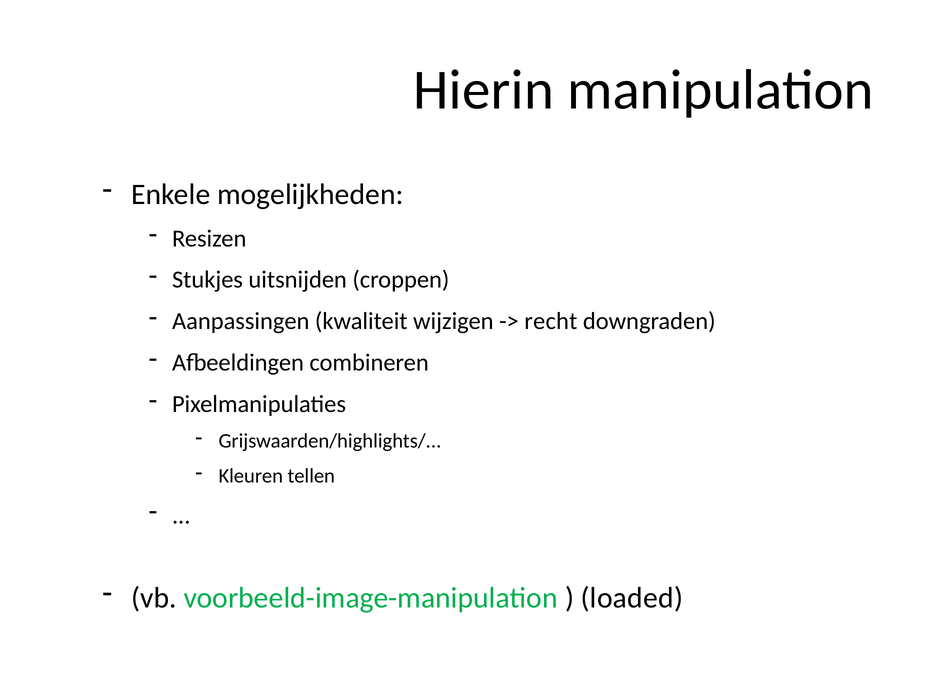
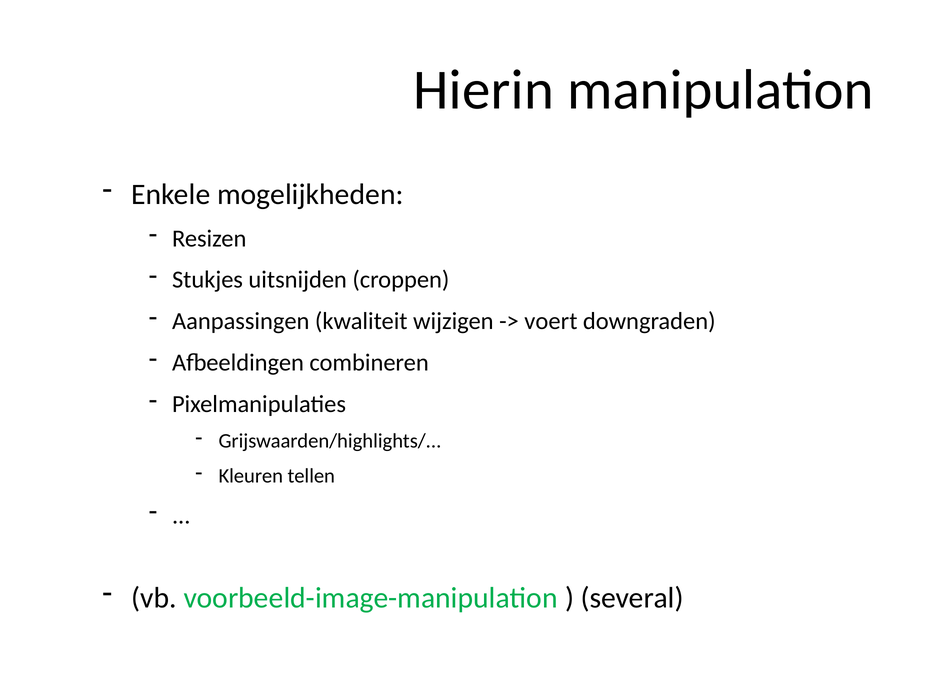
recht: recht -> voert (551, 322)
loaded: loaded -> several (632, 598)
